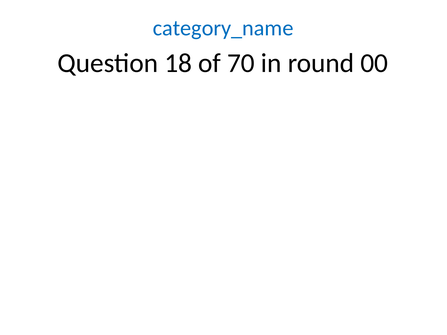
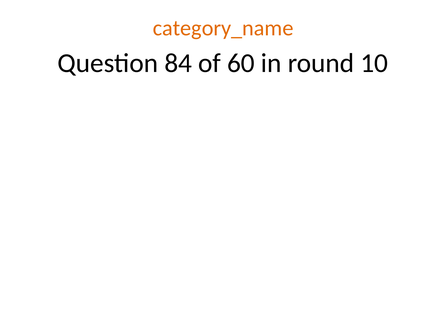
category_name colour: blue -> orange (223, 28)
18: 18 -> 84 (178, 63)
70: 70 -> 60 (241, 63)
00: 00 -> 10 (374, 63)
